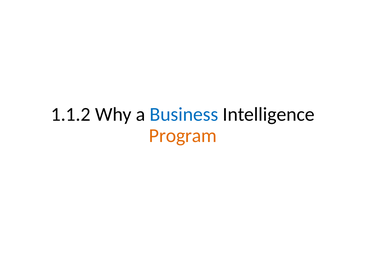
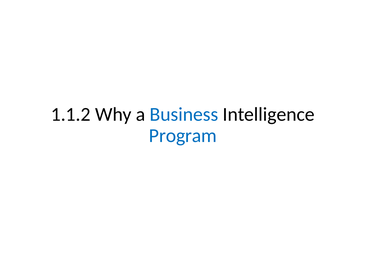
Program colour: orange -> blue (183, 136)
